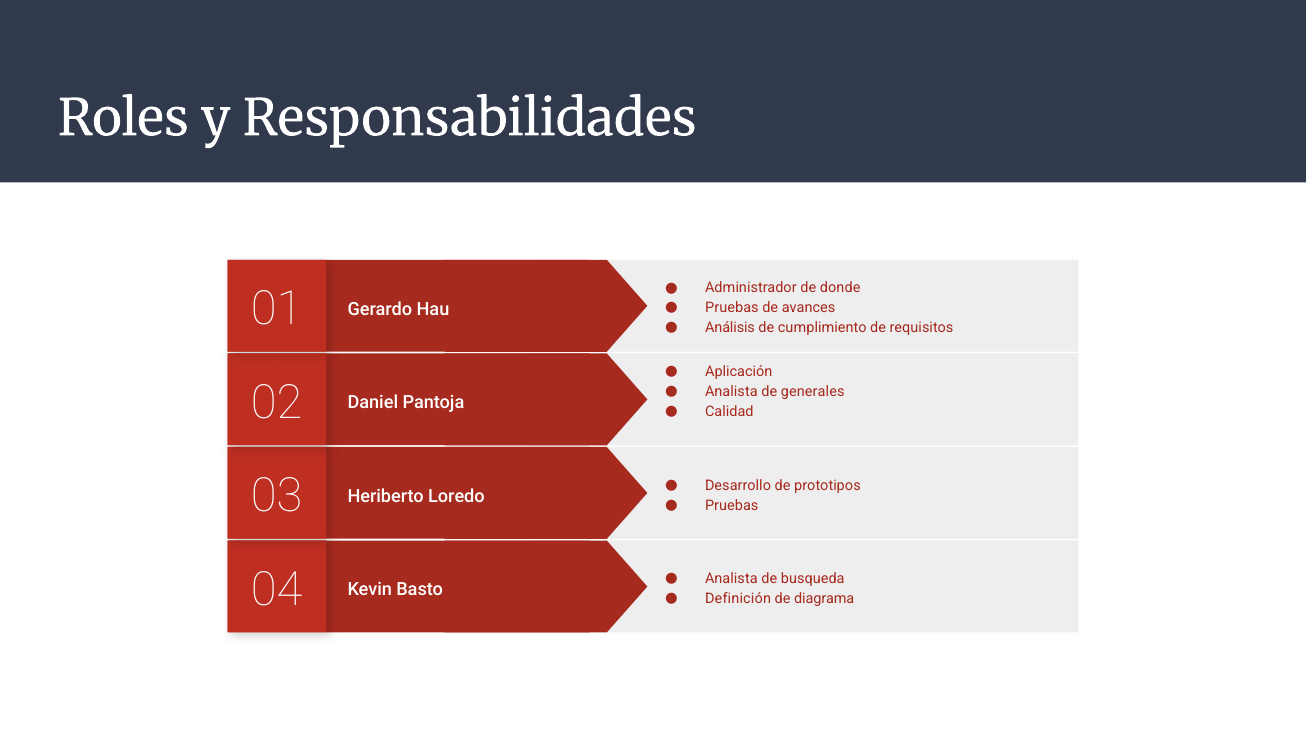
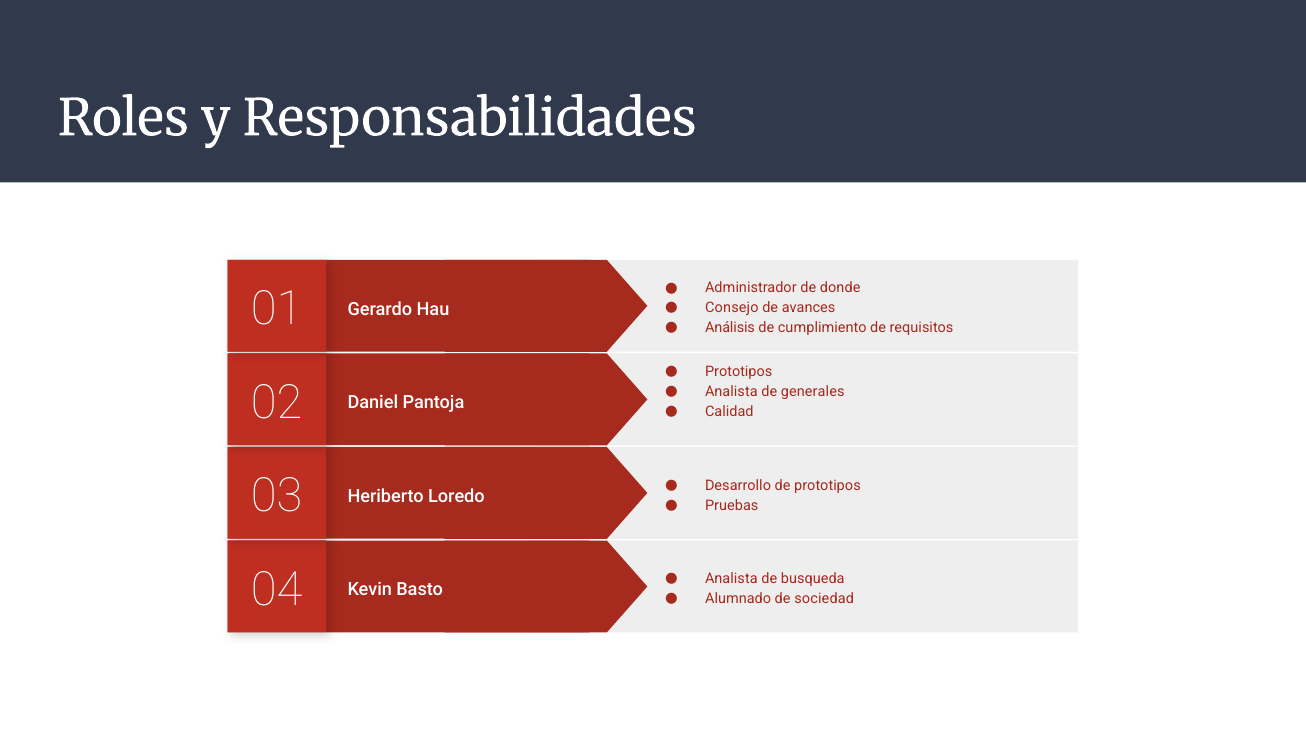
Pruebas: Pruebas -> Consejo (732, 308)
Aplicación: Aplicación -> Prototipos (739, 372)
Definición: Definición -> Alumnado (738, 599)
diagrama: diagrama -> sociedad (824, 599)
